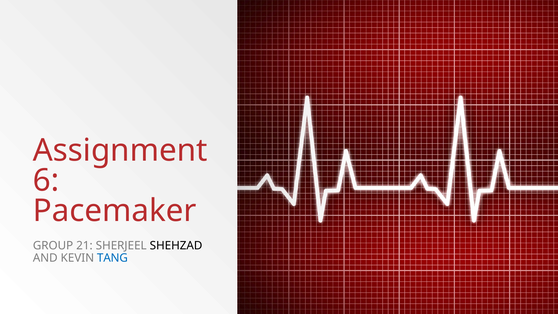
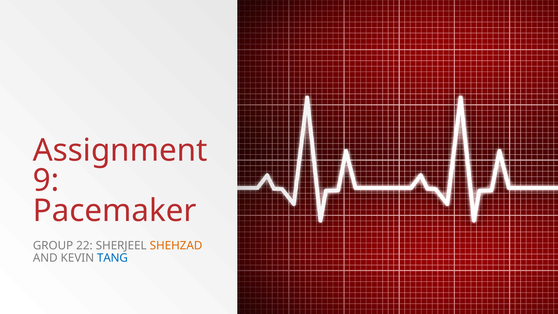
6: 6 -> 9 (46, 180)
21: 21 -> 22 (84, 245)
SHEHZAD colour: black -> orange (176, 245)
